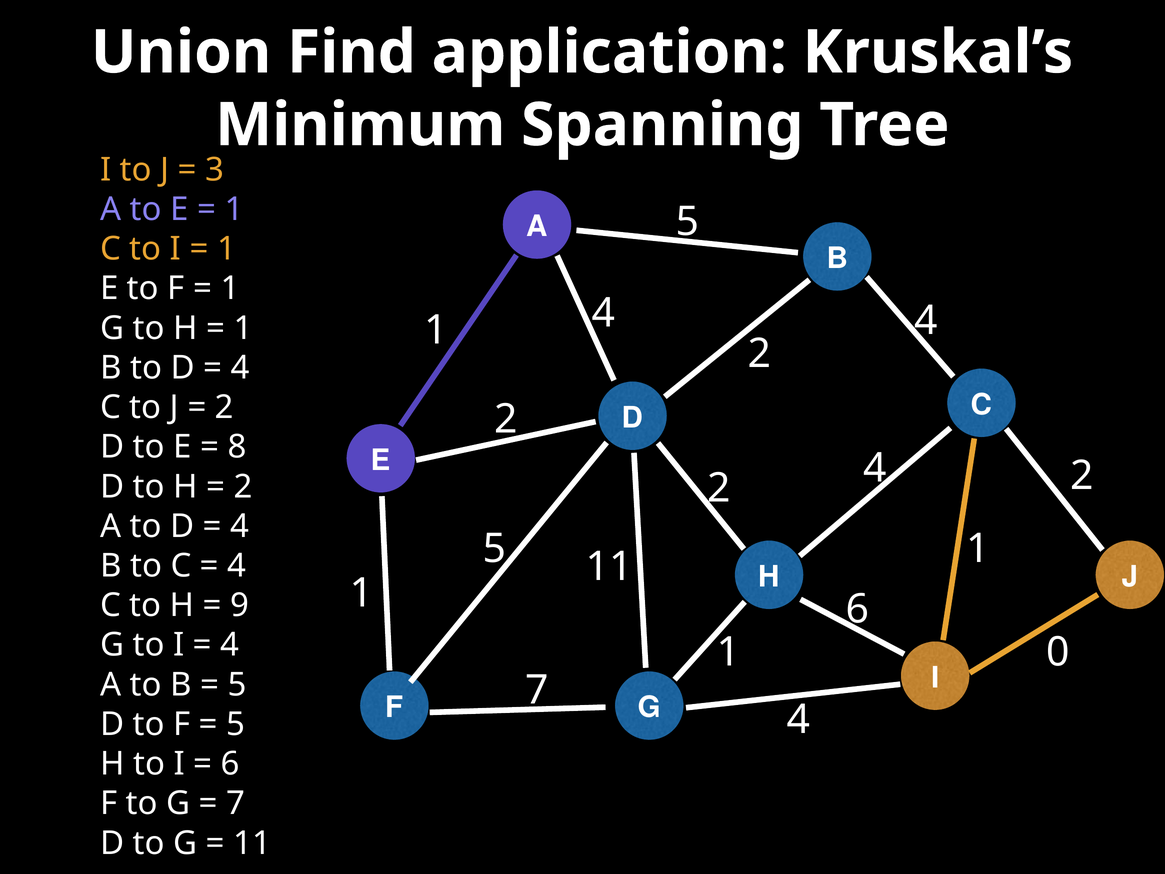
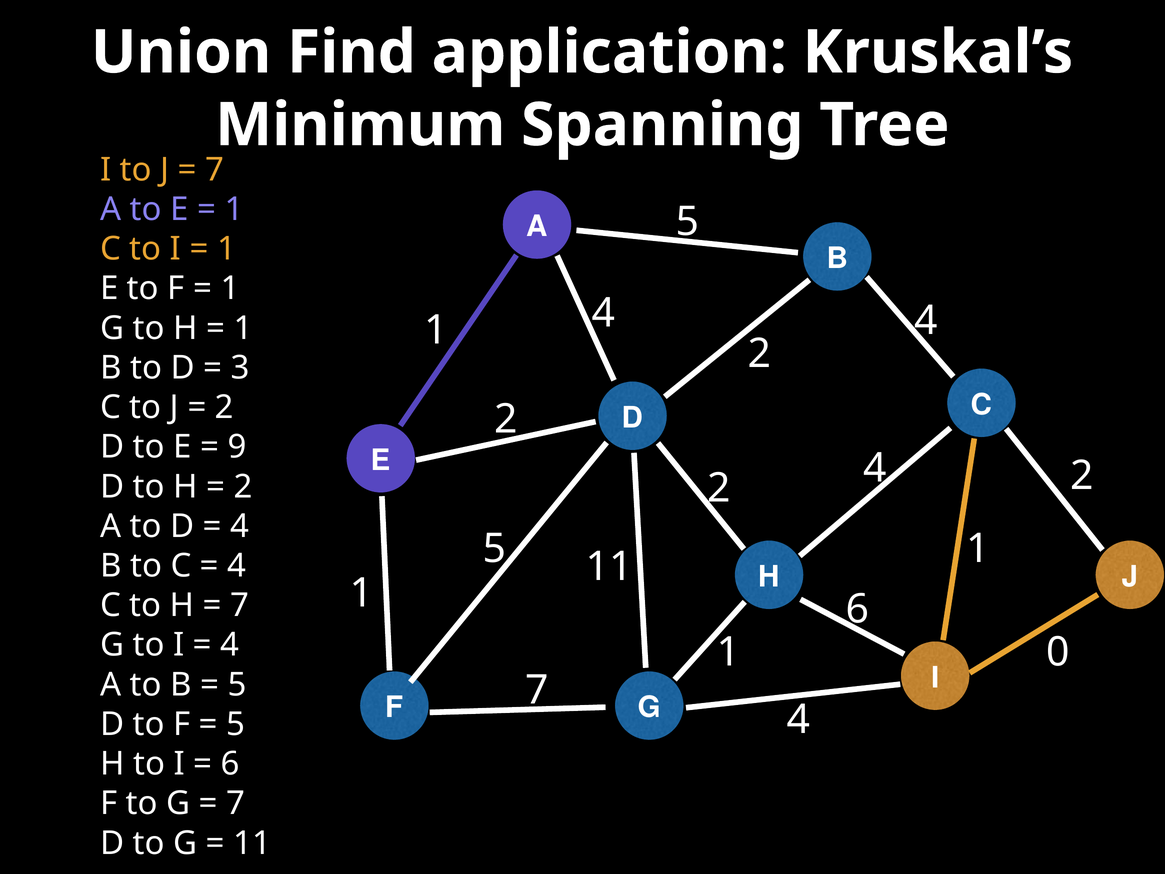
3: 3 -> 7 (215, 170)
4: 4 -> 3 (240, 368)
8: 8 -> 9 (237, 447)
9: 9 -> 7 (240, 605)
